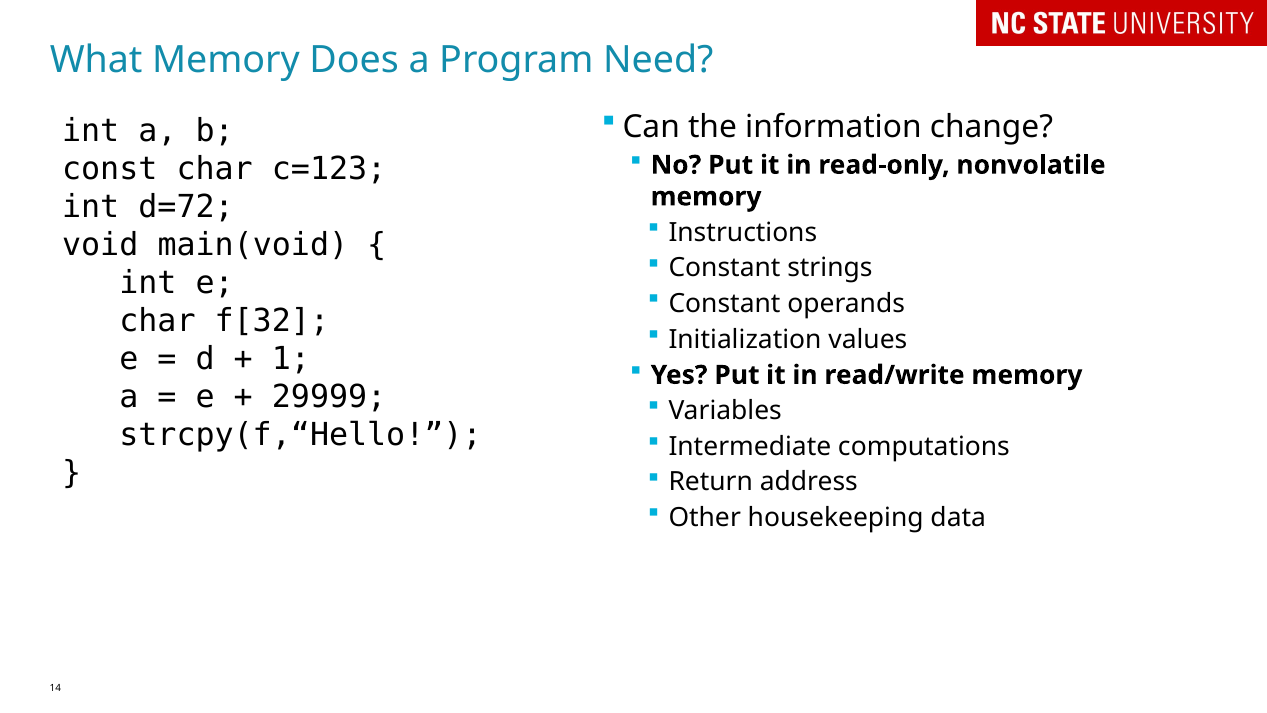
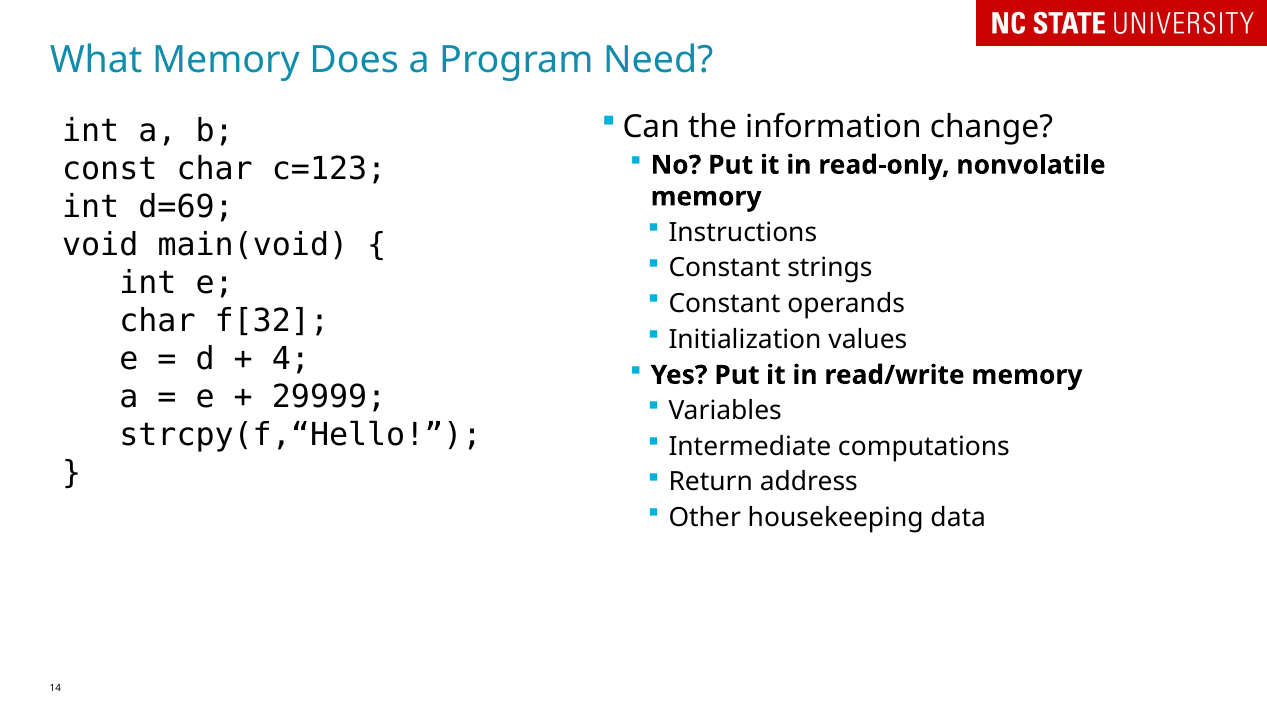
d=72: d=72 -> d=69 (186, 207)
1: 1 -> 4 (291, 359)
